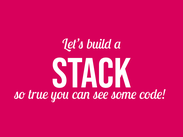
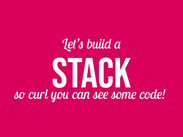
true: true -> curl (38, 95)
